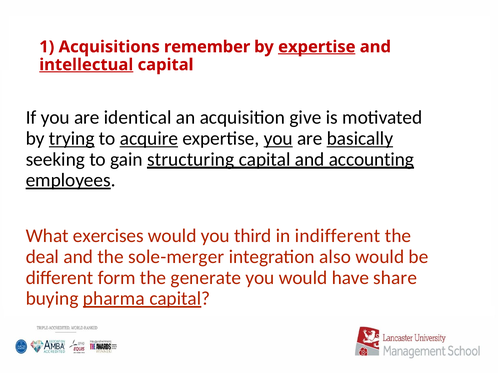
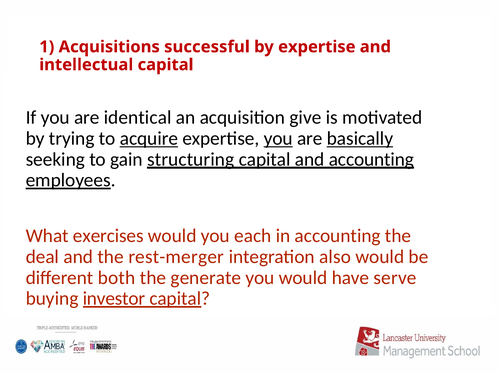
remember: remember -> successful (207, 47)
expertise underline: present -> none (317, 47)
intellectual underline: present -> none (86, 65)
trying underline: present -> none (72, 139)
third: third -> each (253, 236)
in indifferent: indifferent -> accounting (338, 236)
sole-merger: sole-merger -> rest-merger (176, 257)
form: form -> both (117, 278)
share: share -> serve (395, 278)
pharma: pharma -> investor (114, 299)
